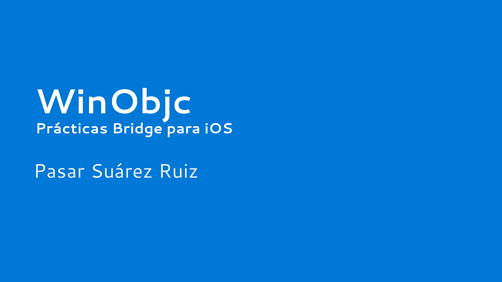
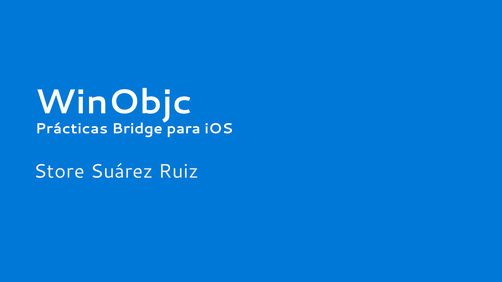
Pasar: Pasar -> Store (59, 172)
